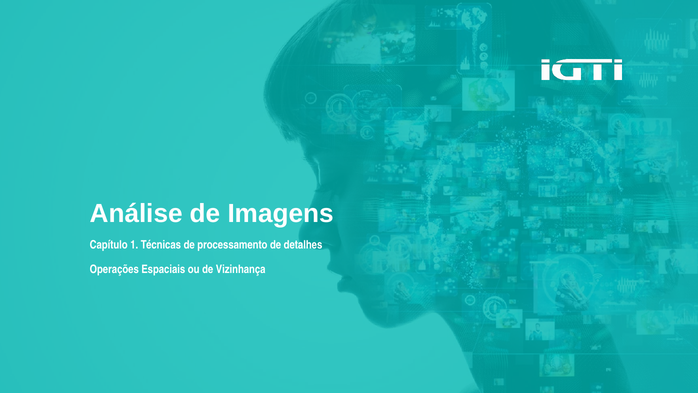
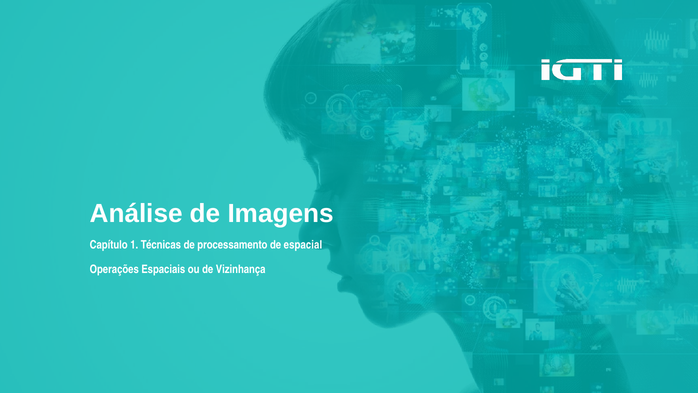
detalhes: detalhes -> espacial (303, 245)
